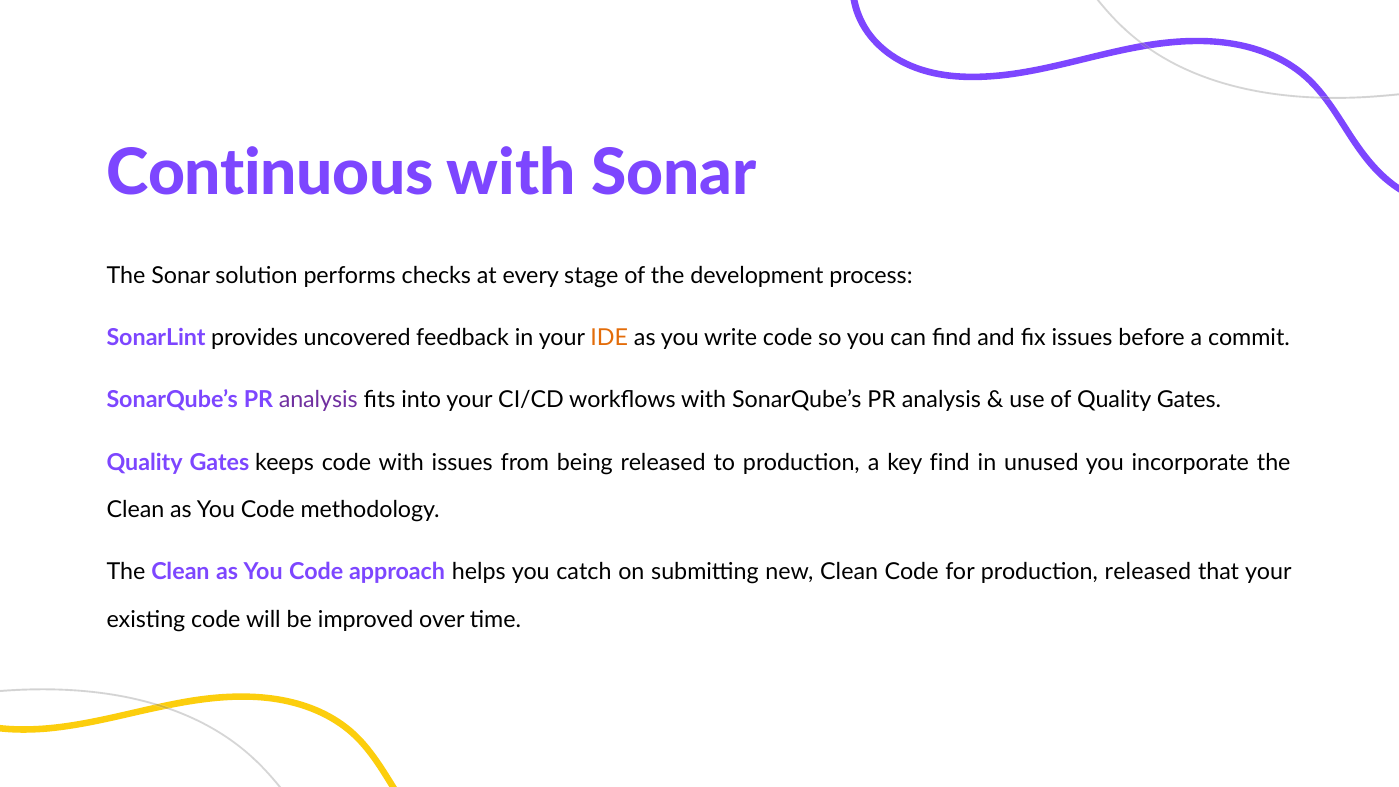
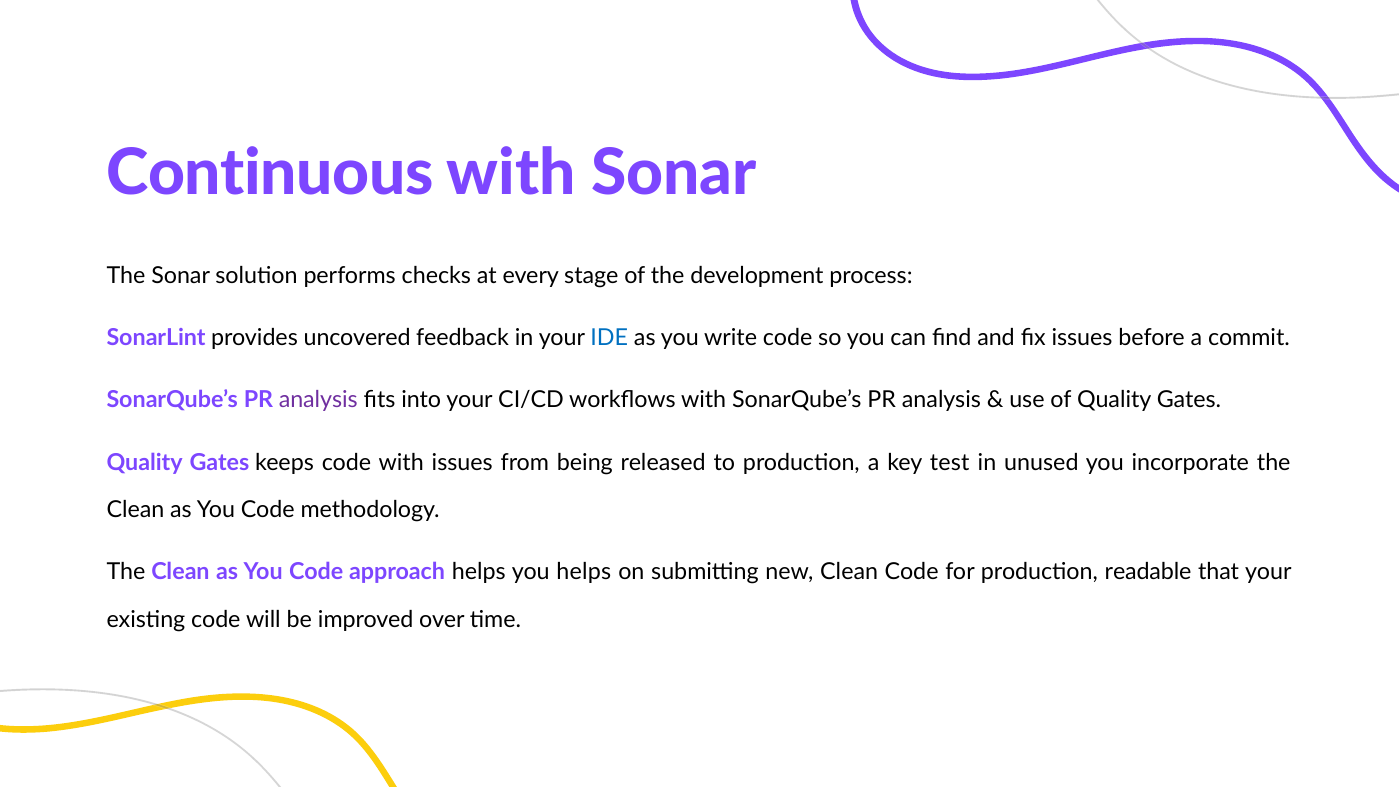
IDE colour: orange -> blue (609, 338)
key find: find -> test (950, 462)
you catch: catch -> helps (584, 572)
production released: released -> readable (1148, 572)
